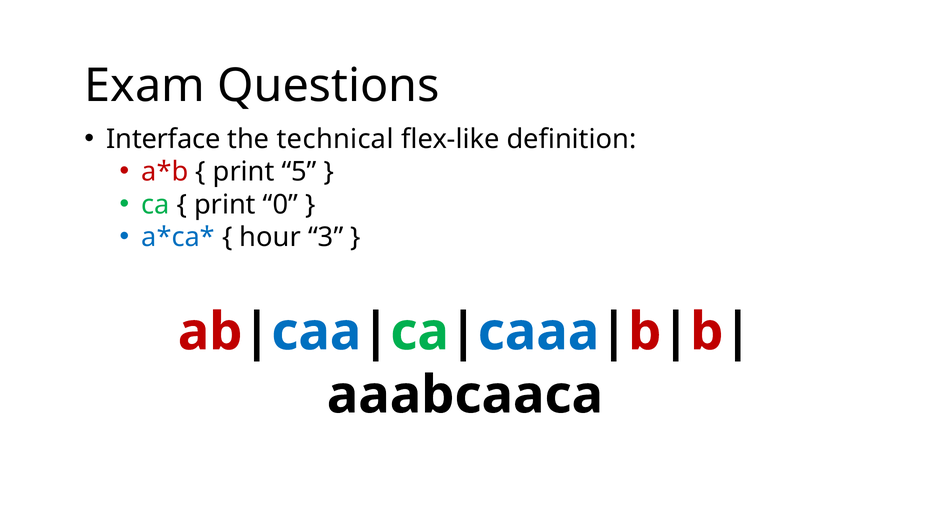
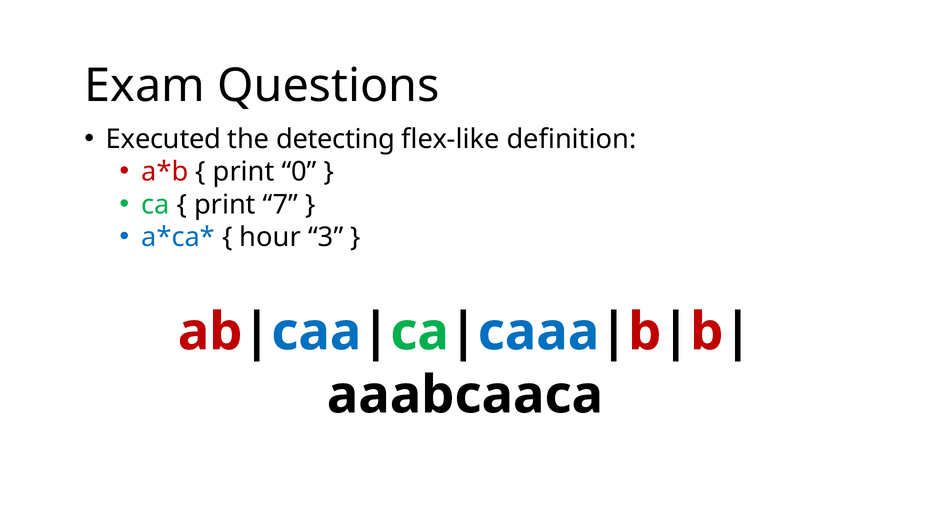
Interface: Interface -> Executed (163, 139)
technical: technical -> detecting (335, 139)
5: 5 -> 0 (299, 172)
0: 0 -> 7 (280, 205)
